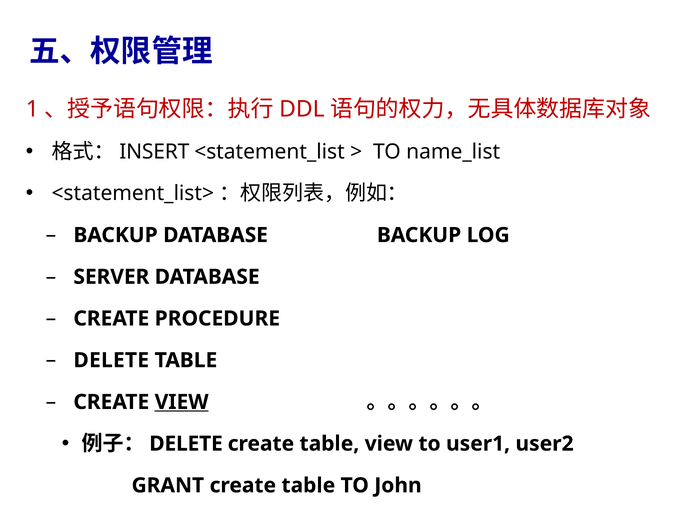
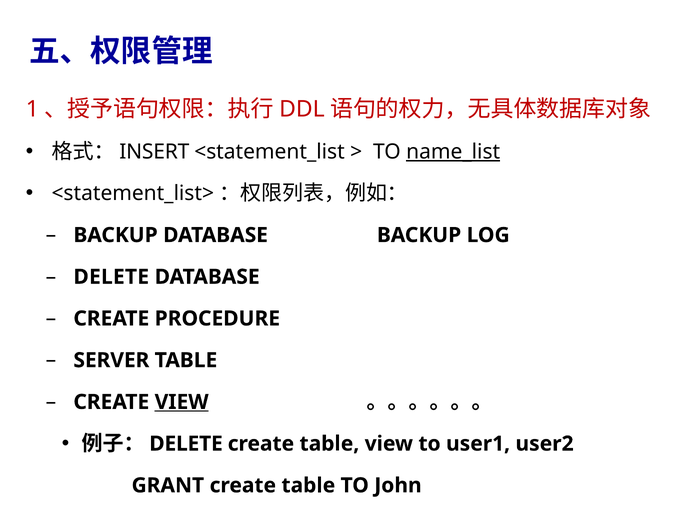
name_list underline: none -> present (453, 152)
SERVER: SERVER -> DELETE (111, 277)
DELETE: DELETE -> SERVER (111, 360)
